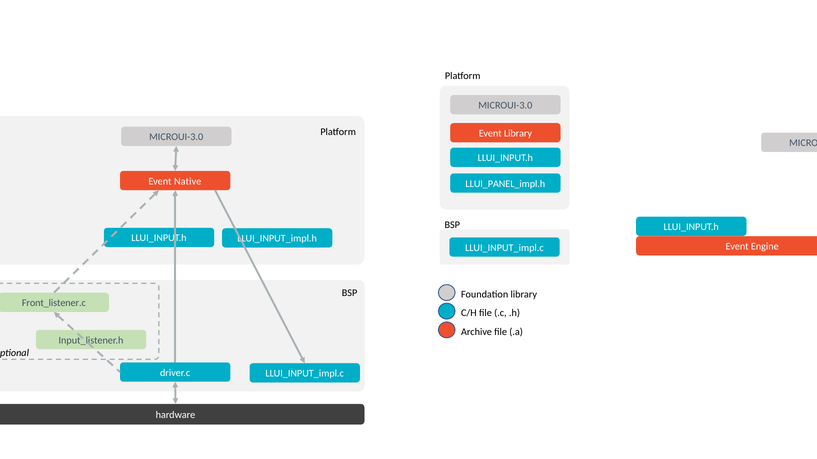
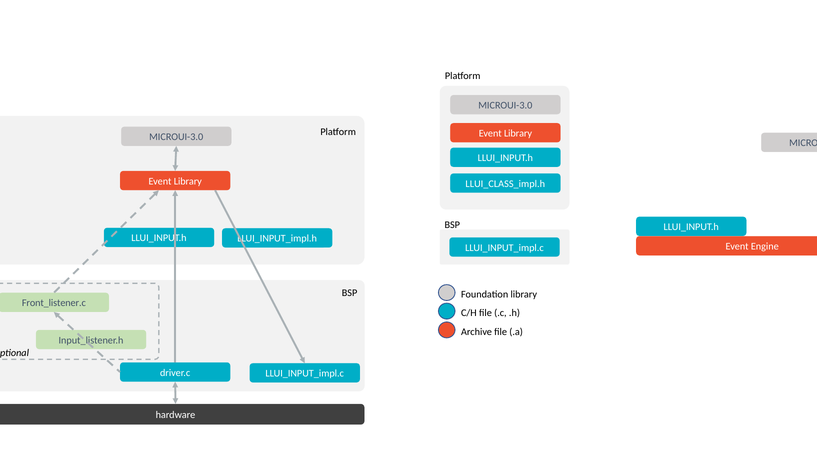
Native: Native -> Library (188, 181)
LLUI_PANEL_impl.h: LLUI_PANEL_impl.h -> LLUI_CLASS_impl.h (505, 184)
